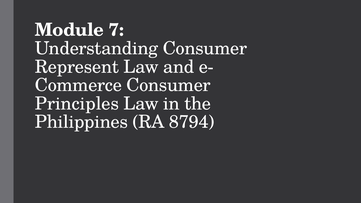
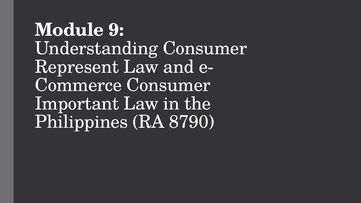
7: 7 -> 9 (116, 30)
Principles: Principles -> Important (77, 104)
8794: 8794 -> 8790 (192, 122)
